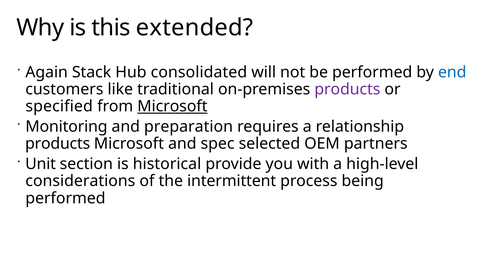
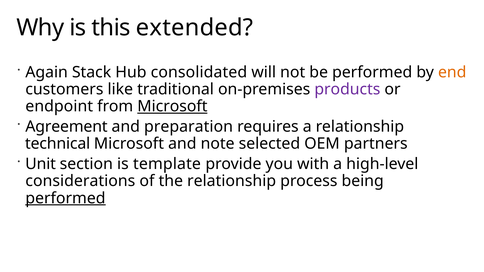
end colour: blue -> orange (452, 72)
specified: specified -> endpoint (59, 106)
Monitoring: Monitoring -> Agreement (66, 127)
products: products -> technical (58, 144)
spec: spec -> note (218, 144)
historical: historical -> template (167, 164)
the intermittent: intermittent -> relationship (232, 181)
performed underline: none -> present (65, 198)
